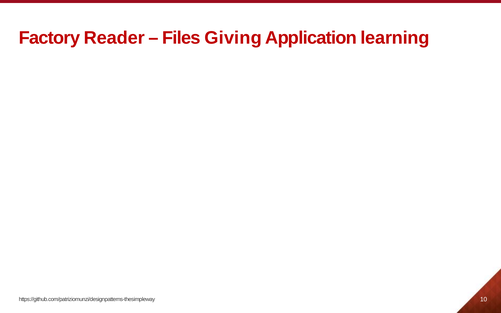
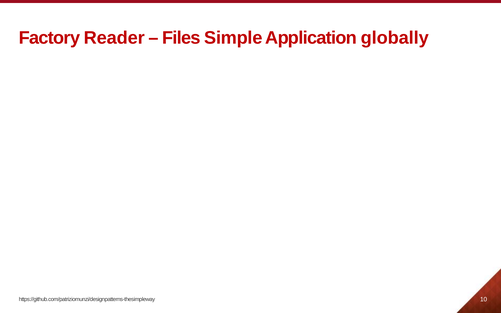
Giving: Giving -> Simple (233, 38)
learning: learning -> globally (395, 38)
